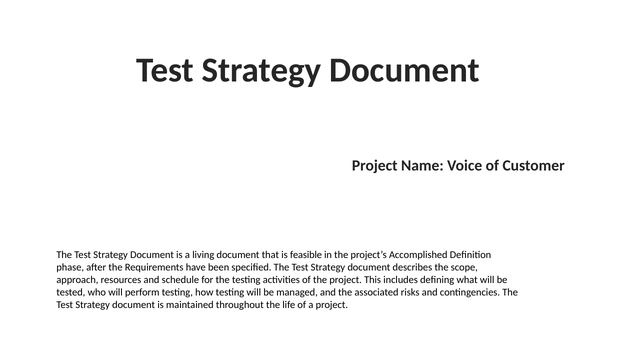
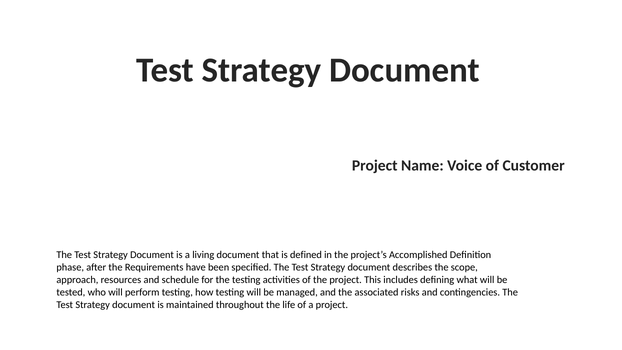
feasible: feasible -> defined (306, 255)
